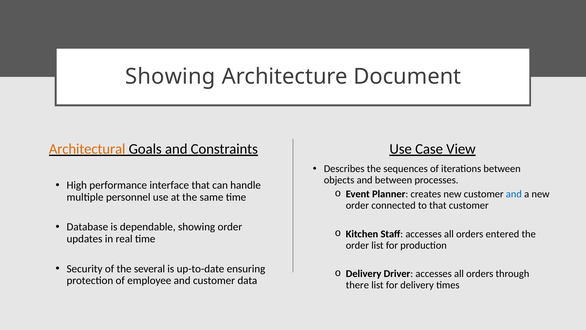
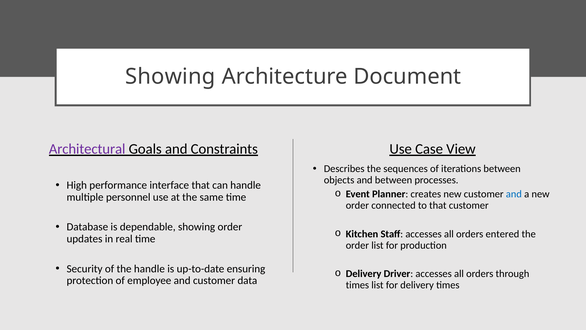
Architectural colour: orange -> purple (87, 149)
the several: several -> handle (149, 268)
there: there -> times (357, 285)
